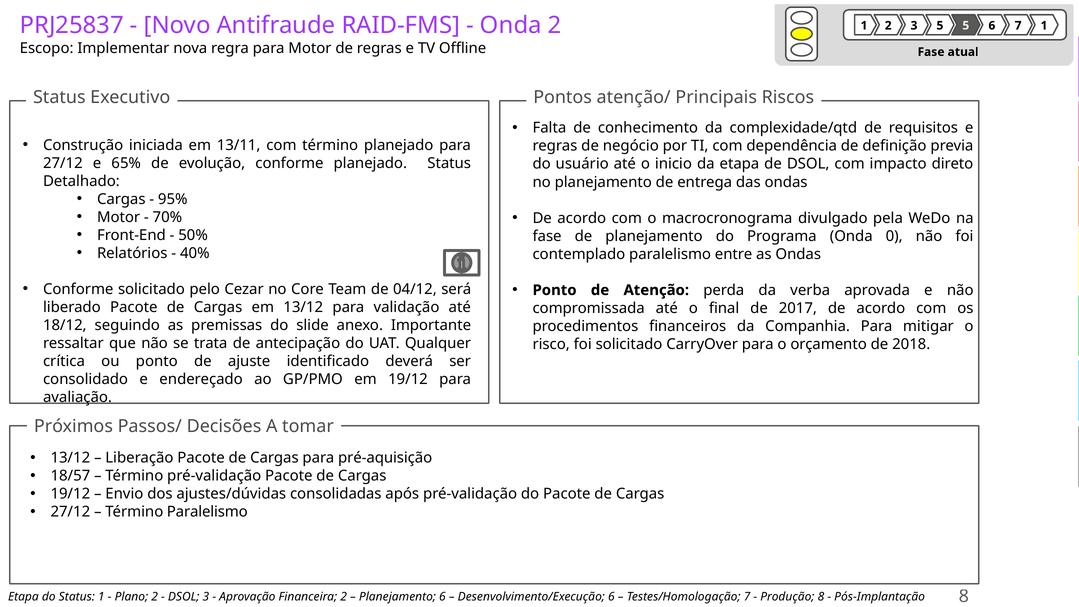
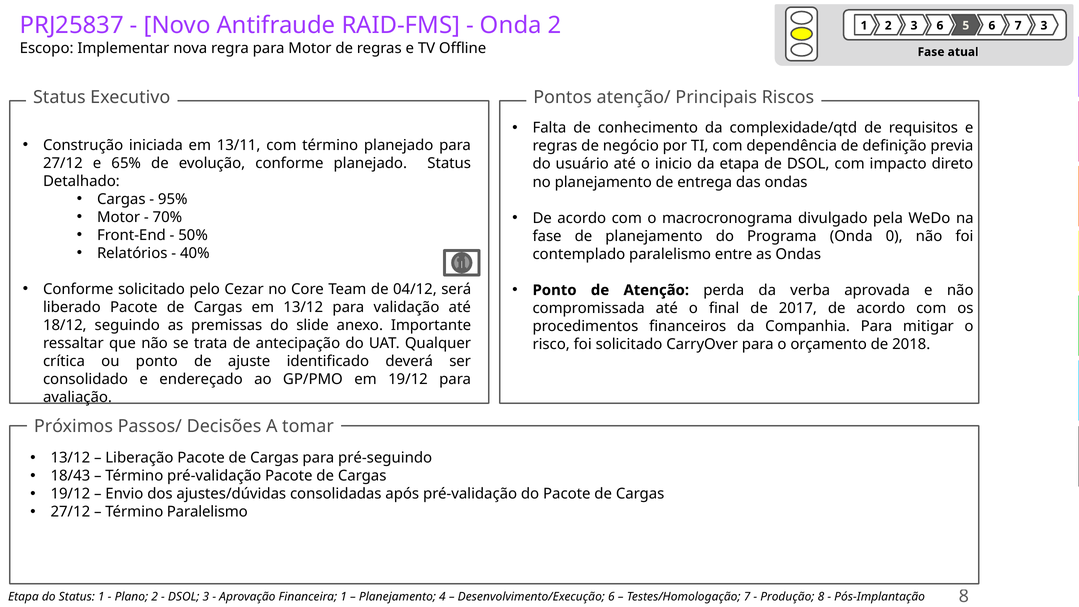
2 5: 5 -> 6 (940, 26)
7 1: 1 -> 3 (1044, 26)
pré-aquisição: pré-aquisição -> pré-seguindo (385, 458)
18/57: 18/57 -> 18/43 (70, 476)
Financeira 2: 2 -> 1 (344, 597)
Planejamento 6: 6 -> 4 (442, 597)
